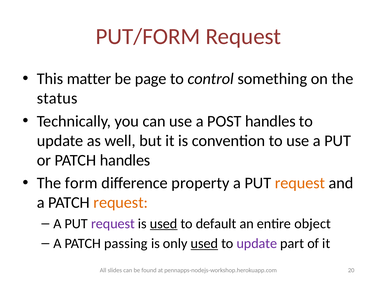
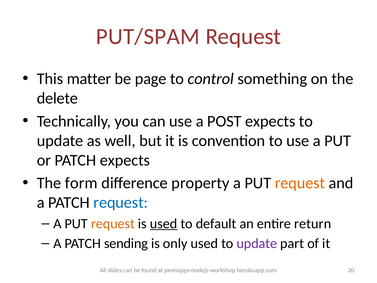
PUT/FORM: PUT/FORM -> PUT/SPAM (148, 36)
status: status -> delete (57, 98)
POST handles: handles -> expects (270, 121)
PATCH handles: handles -> expects (125, 160)
request colour: orange -> blue (121, 202)
request colour: purple -> orange (113, 223)
object: object -> return (313, 223)
passing: passing -> sending (126, 243)
used underline: present -> none (204, 243)
